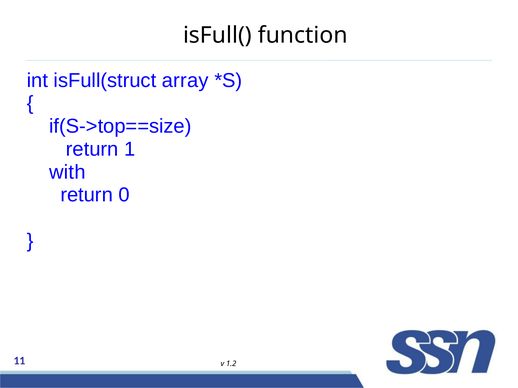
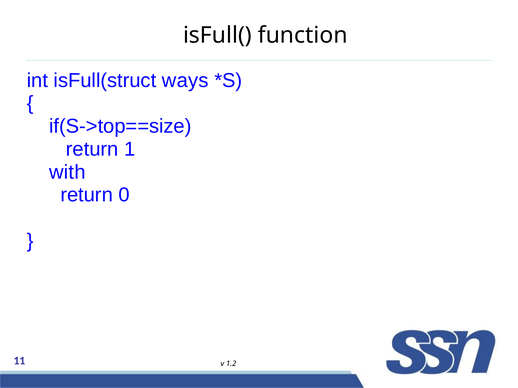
array: array -> ways (185, 80)
